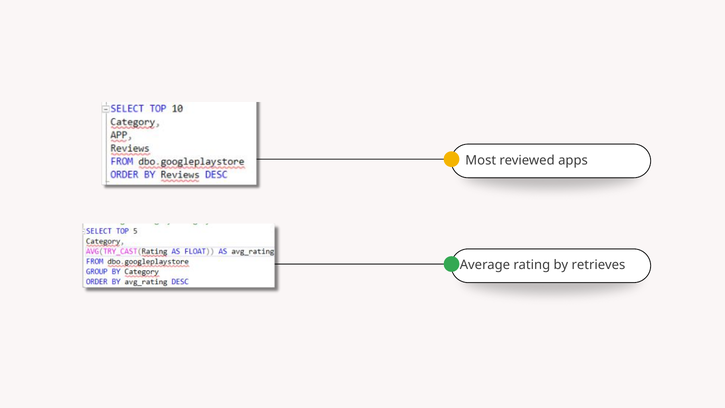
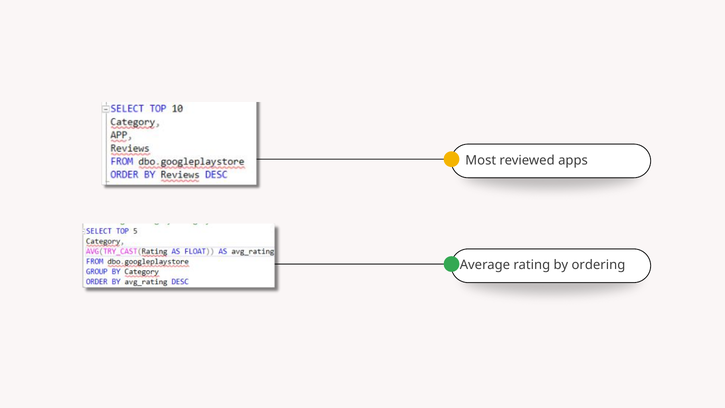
retrieves: retrieves -> ordering (598, 265)
